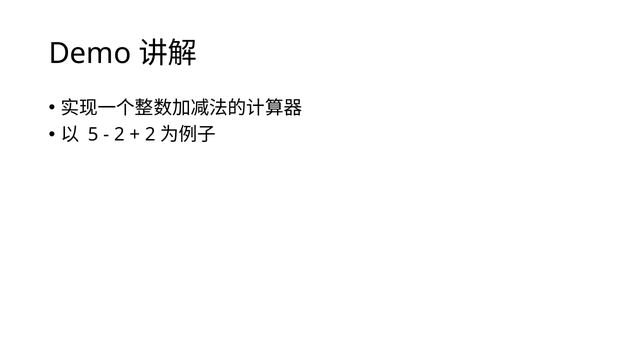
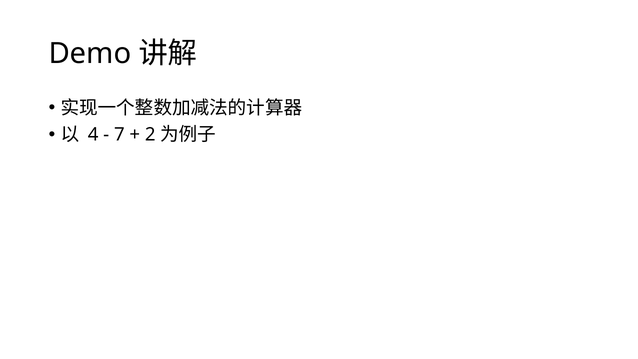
5: 5 -> 4 (93, 135)
2: 2 -> 7 (119, 135)
